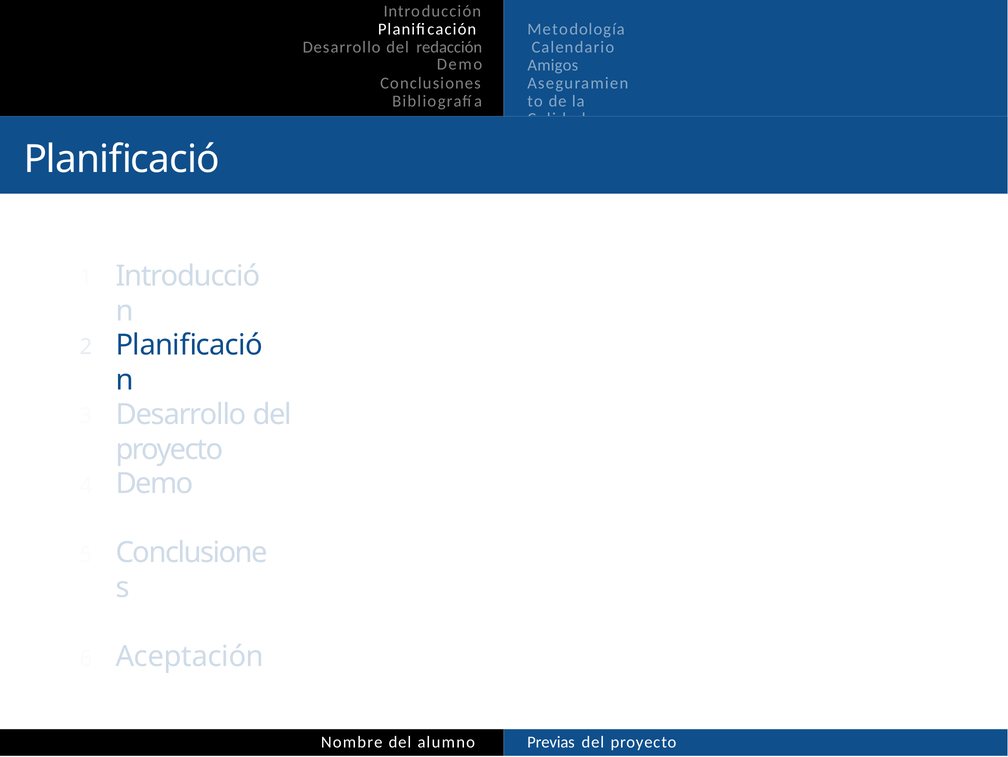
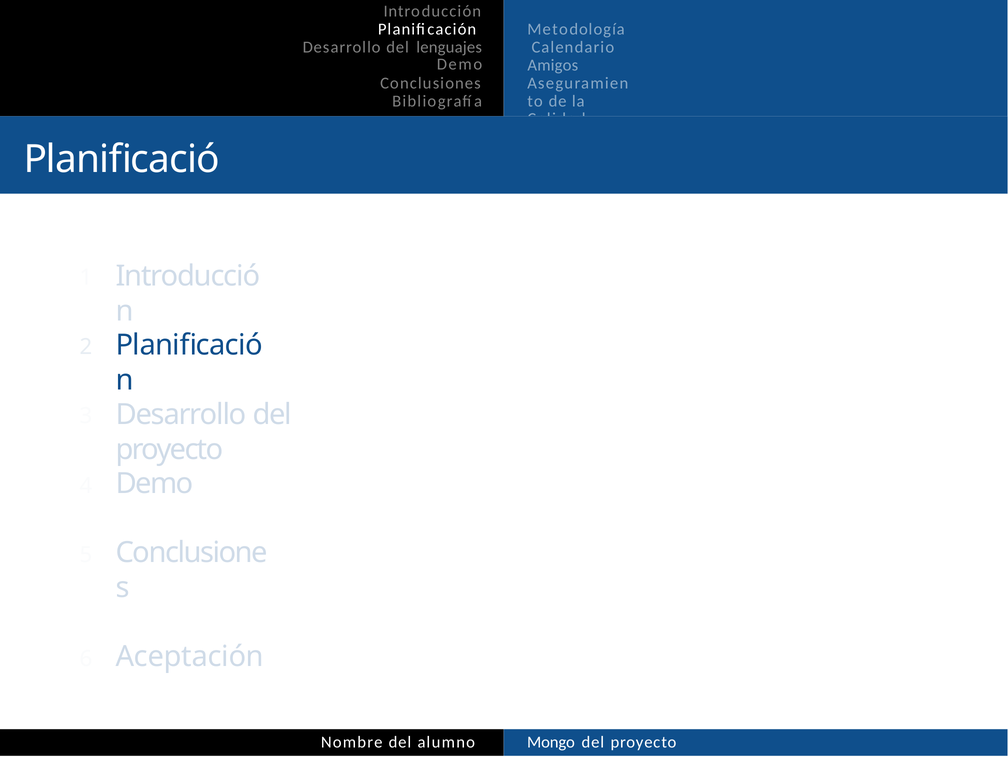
redacción: redacción -> lenguajes (449, 47)
Previas: Previas -> Mongo (551, 742)
